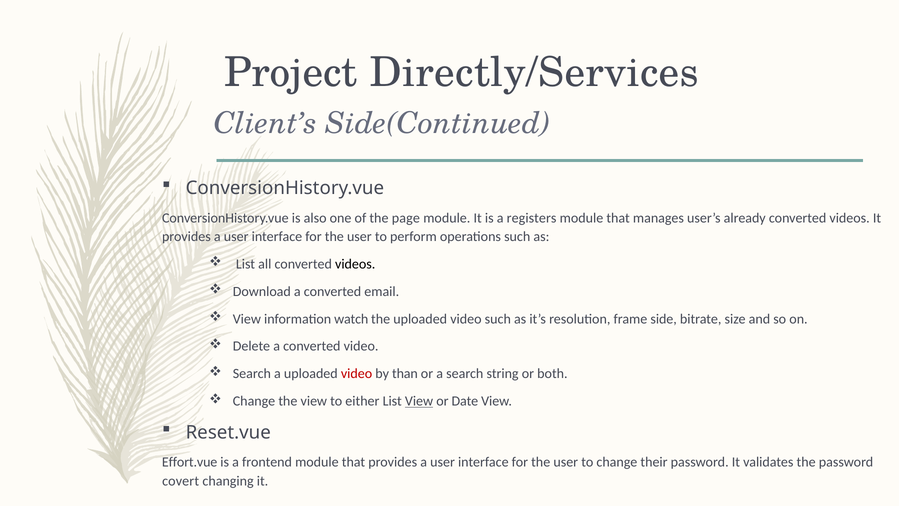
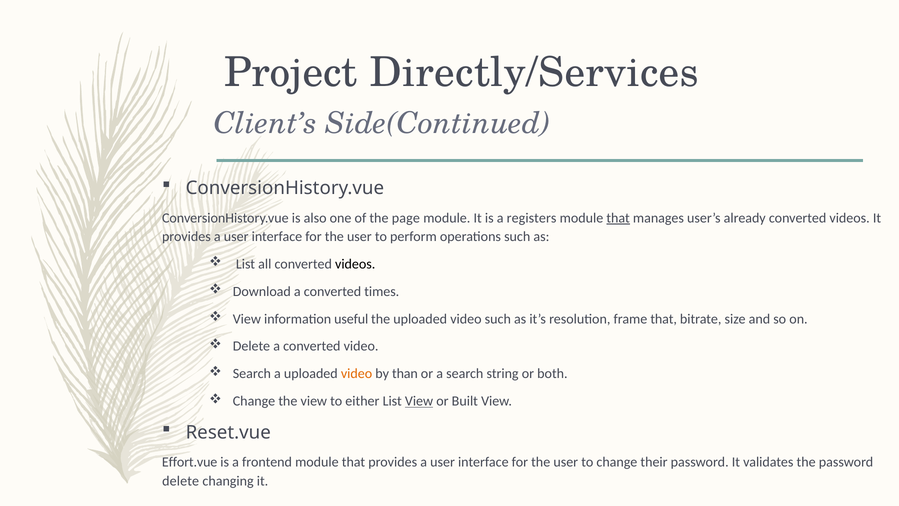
that underline: none -> present (618, 218)
email: email -> times (382, 291)
watch: watch -> useful (351, 319)
frame side: side -> that (664, 319)
video colour: red -> orange (357, 374)
Date: Date -> Built (465, 401)
covert: covert -> delete (181, 481)
